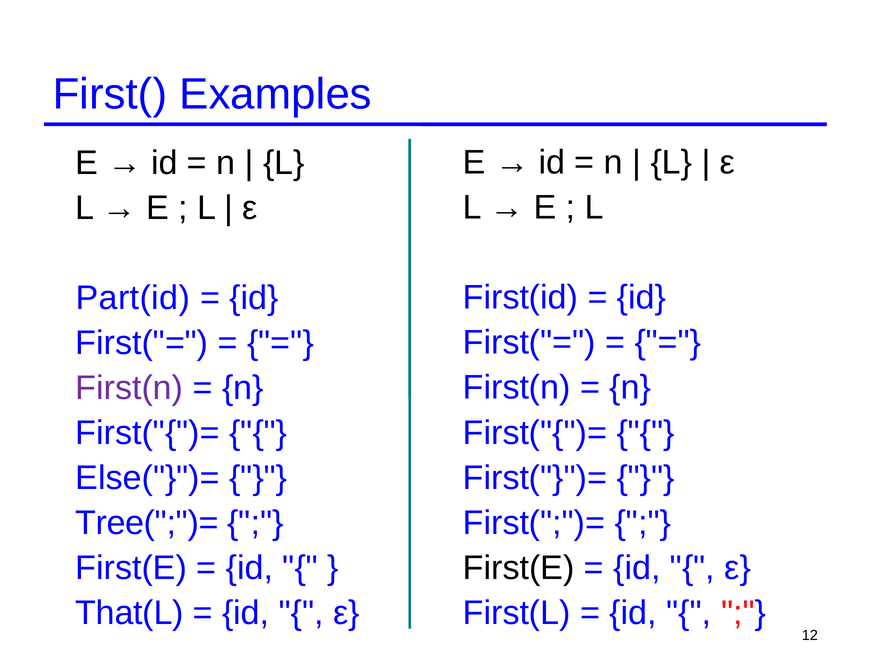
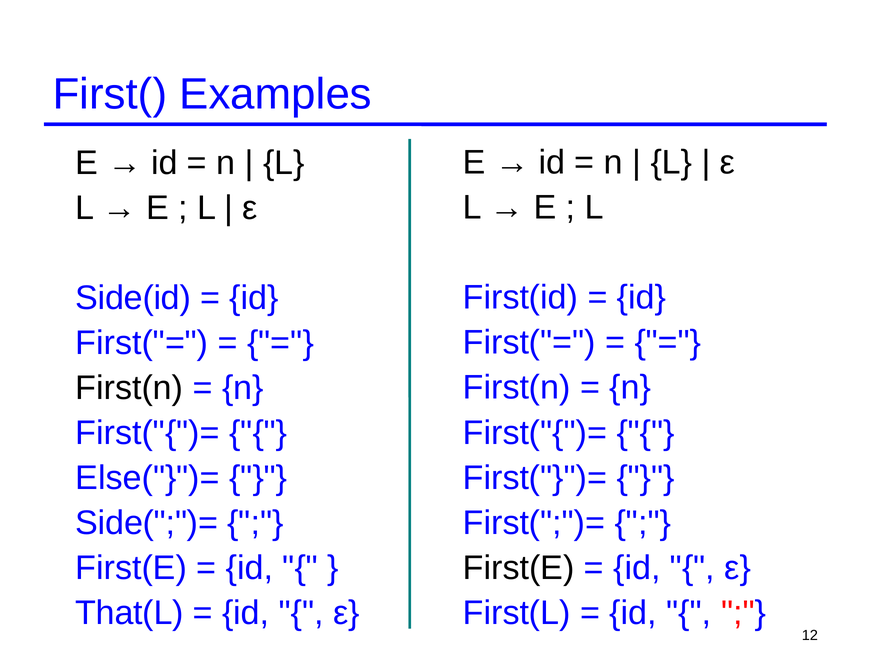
Part(id: Part(id -> Side(id (133, 298)
First(n colour: purple -> black (129, 388)
Tree(";")=: Tree(";")= -> Side(";")= (147, 524)
